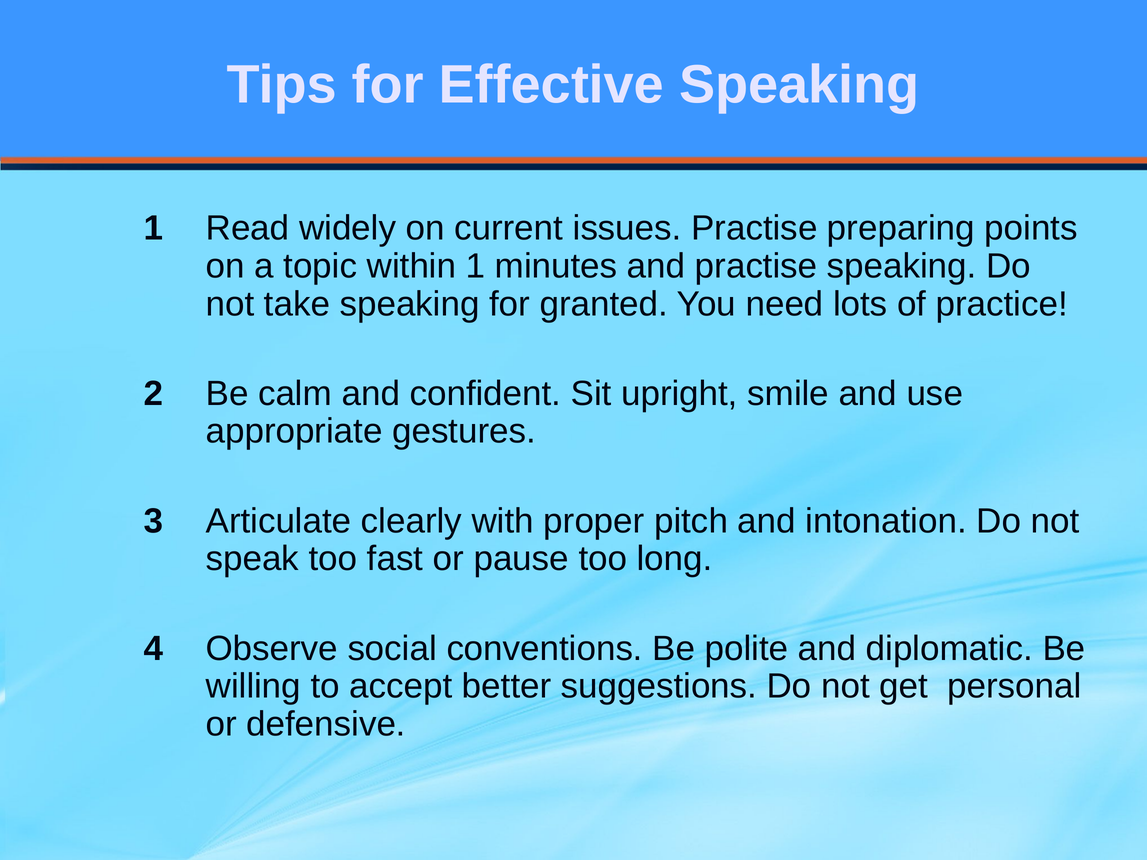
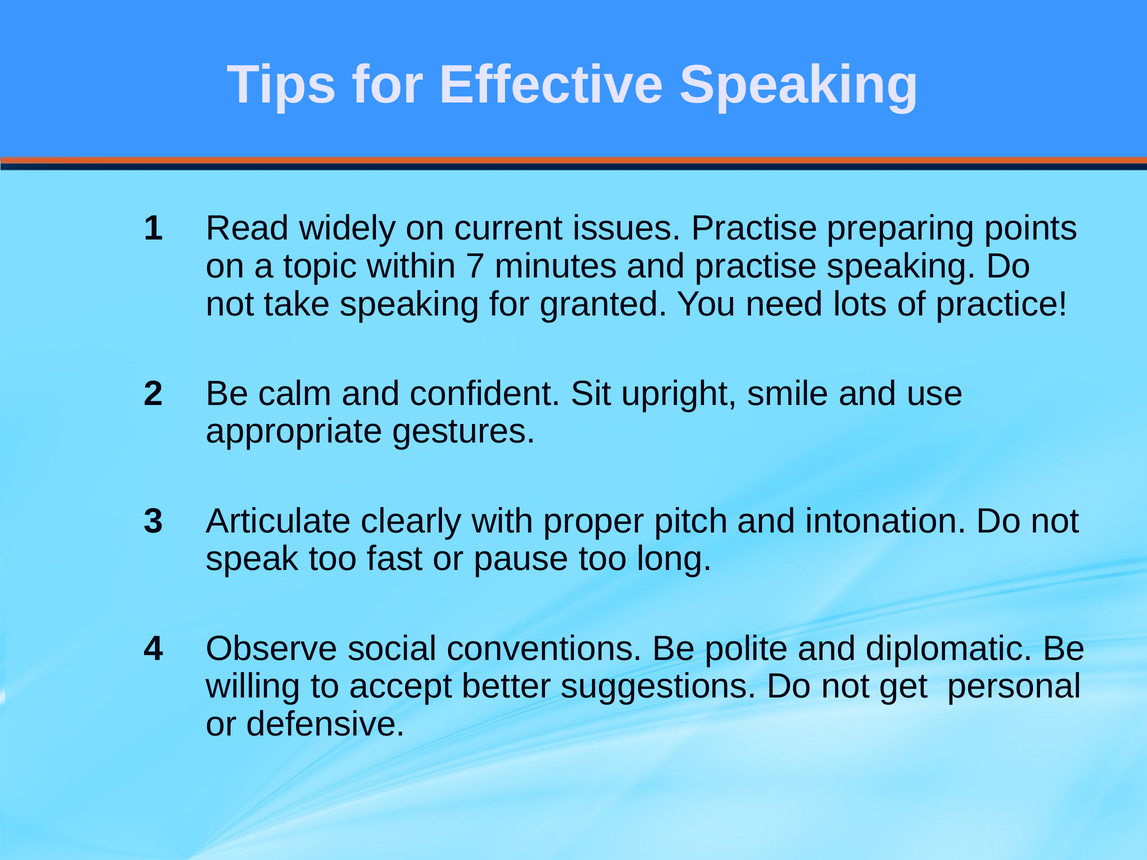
within 1: 1 -> 7 (476, 266)
